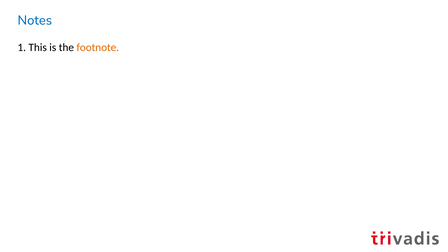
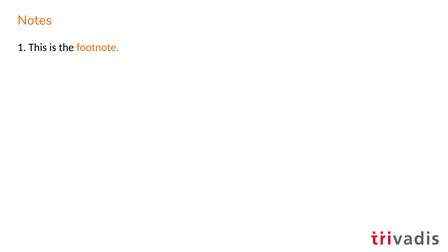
Notes colour: blue -> orange (35, 20)
